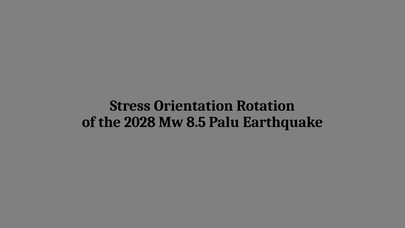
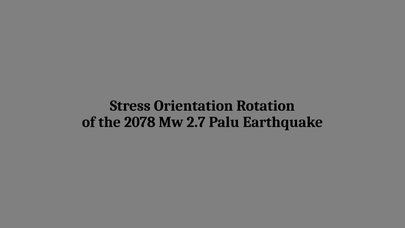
2028: 2028 -> 2078 (140, 122)
8.5: 8.5 -> 2.7 (196, 122)
